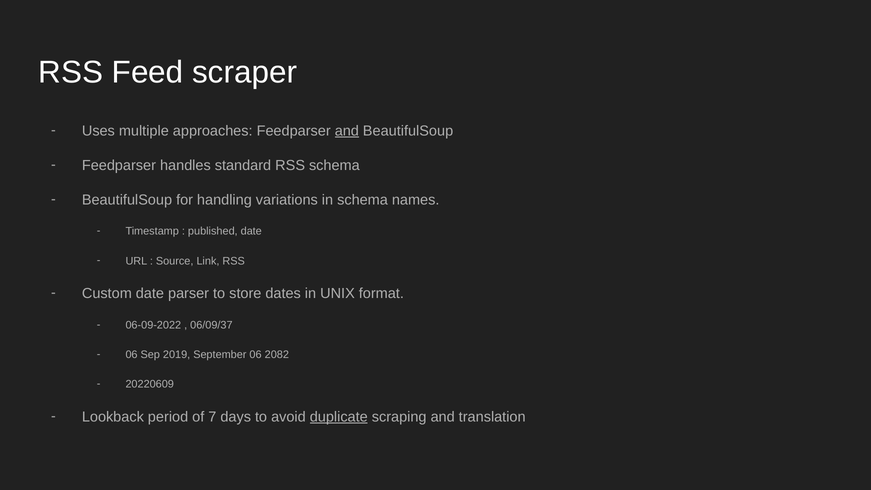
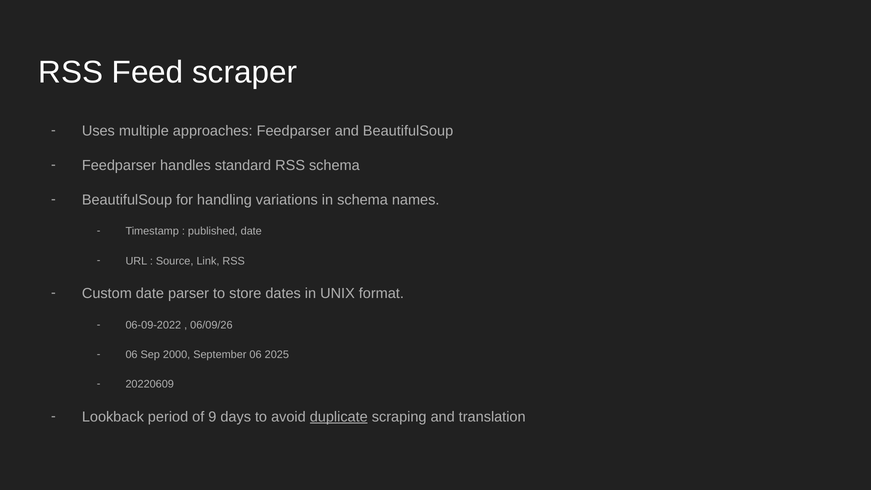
and underline: present -> none (347, 131)
06/09/37: 06/09/37 -> 06/09/26 (211, 325)
2019: 2019 -> 2000 (177, 355)
2082: 2082 -> 2025 (277, 355)
7: 7 -> 9 (212, 417)
